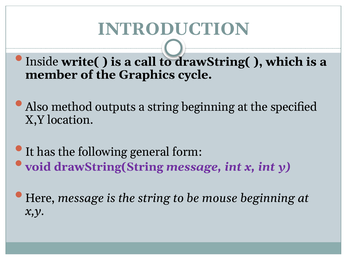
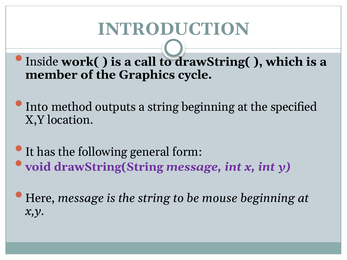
write(: write( -> work( (80, 62)
Also: Also -> Into (37, 107)
